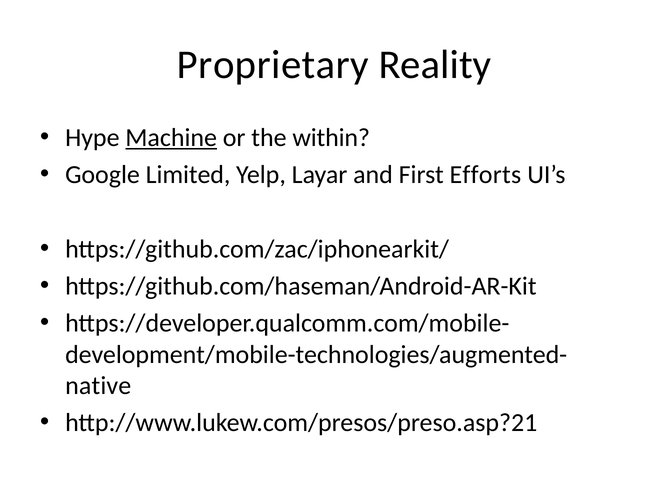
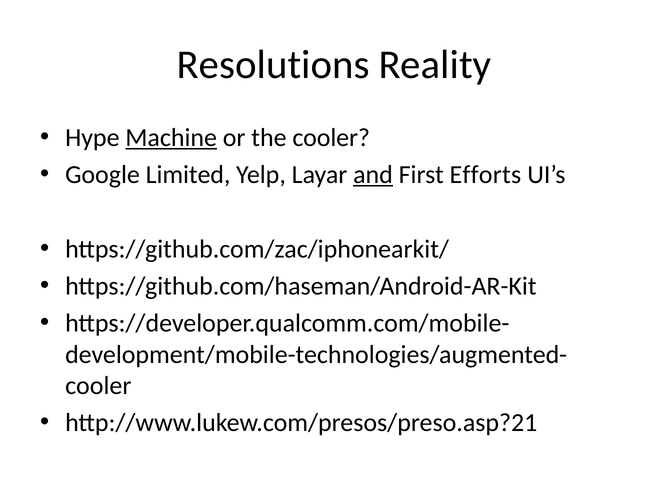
Proprietary: Proprietary -> Resolutions (273, 65)
the within: within -> cooler (331, 138)
and underline: none -> present (373, 175)
native: native -> cooler (98, 386)
